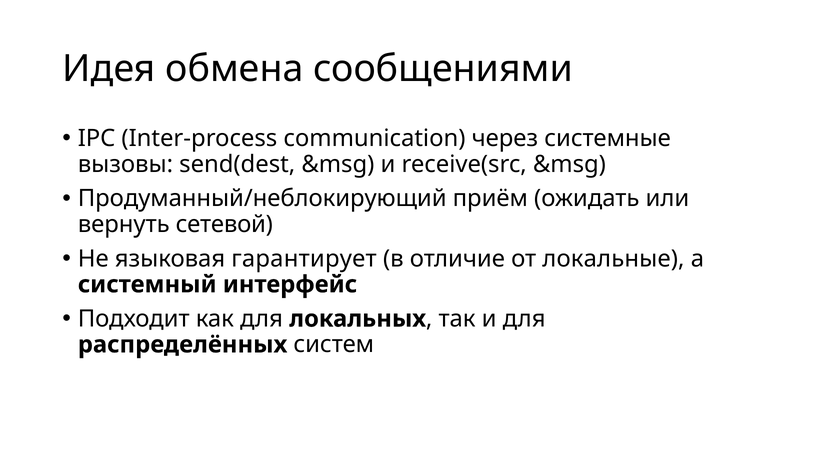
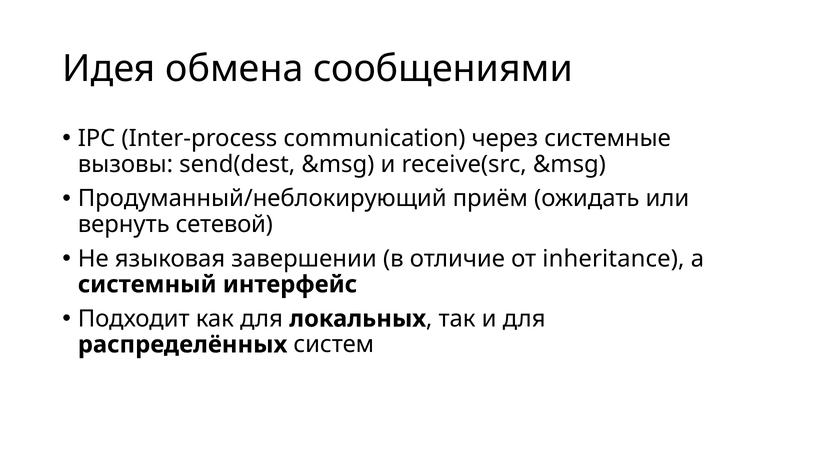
гарантирует: гарантирует -> завершении (304, 259)
локальные: локальные -> inheritance (613, 259)
